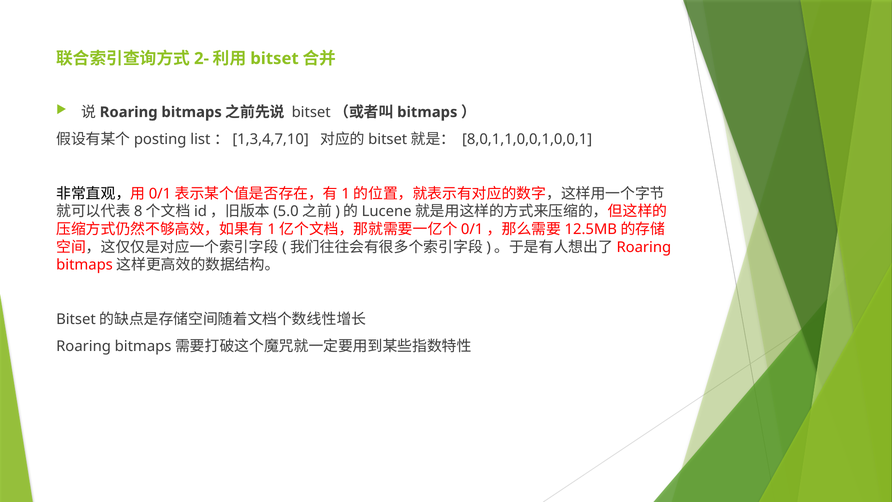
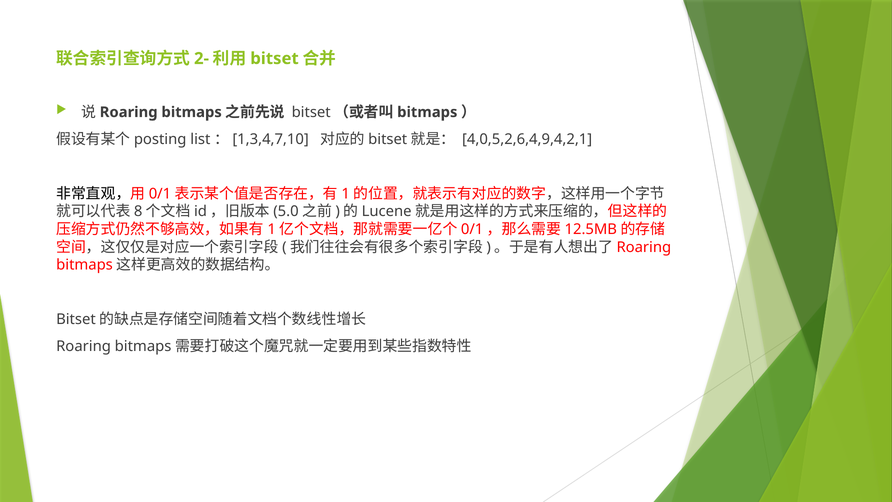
8,0,1,1,0,0,1,0,0,1: 8,0,1,1,0,0,1,0,0,1 -> 4,0,5,2,6,4,9,4,2,1 (527, 139)
